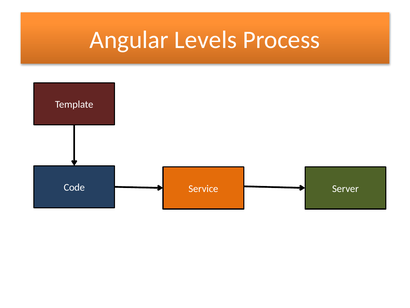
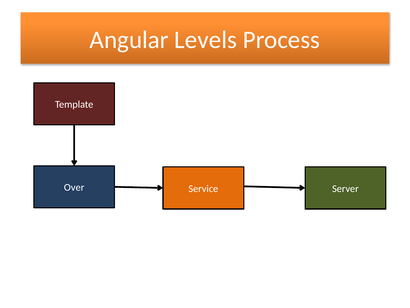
Code: Code -> Over (74, 187)
